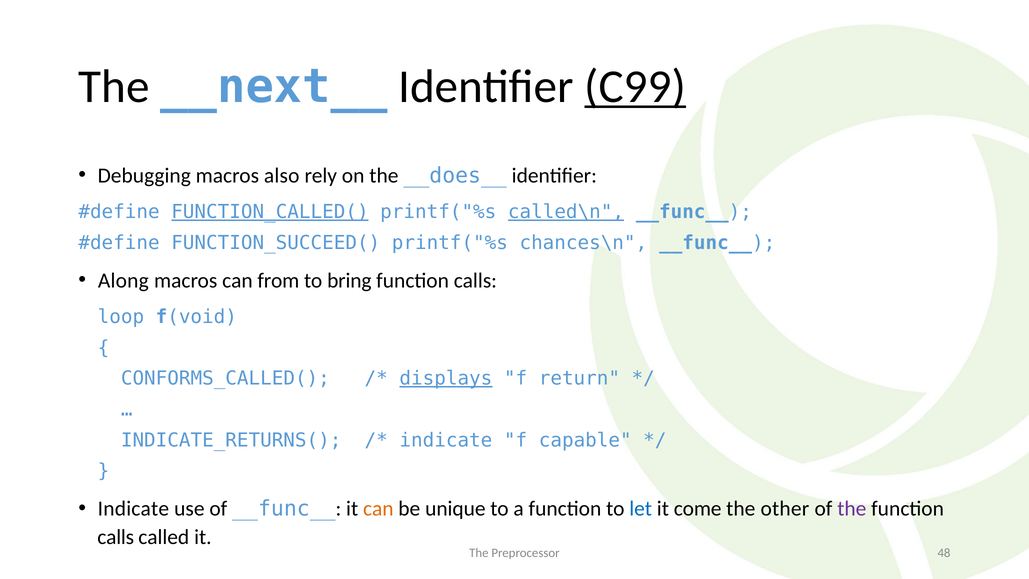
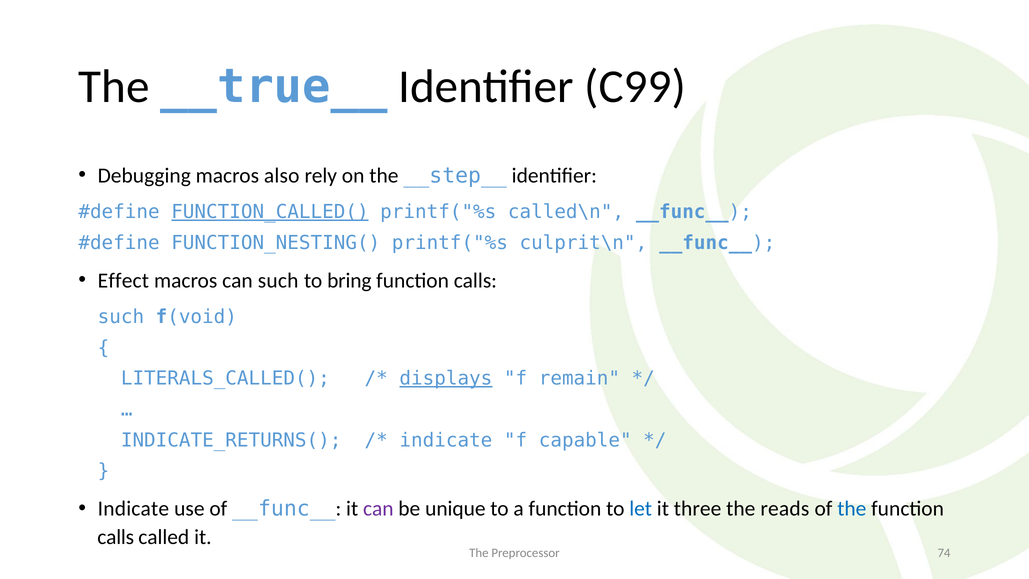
__next__: __next__ -> __true__ (274, 86)
C99 underline: present -> none (635, 86)
__does__: __does__ -> __step__ (455, 176)
called\n underline: present -> none (566, 212)
FUNCTION_SUCCEED(: FUNCTION_SUCCEED( -> FUNCTION_NESTING( (276, 243)
chances\n: chances\n -> culprit\n (583, 243)
Along: Along -> Effect (123, 281)
can from: from -> such (278, 281)
loop: loop -> such (121, 317)
CONFORMS_CALLED(: CONFORMS_CALLED( -> LITERALS_CALLED( (225, 378)
return: return -> remain (579, 378)
can colour: orange -> purple (378, 509)
come: come -> three (698, 509)
other: other -> reads (785, 509)
the colour: purple -> blue (852, 509)
48: 48 -> 74 (944, 553)
